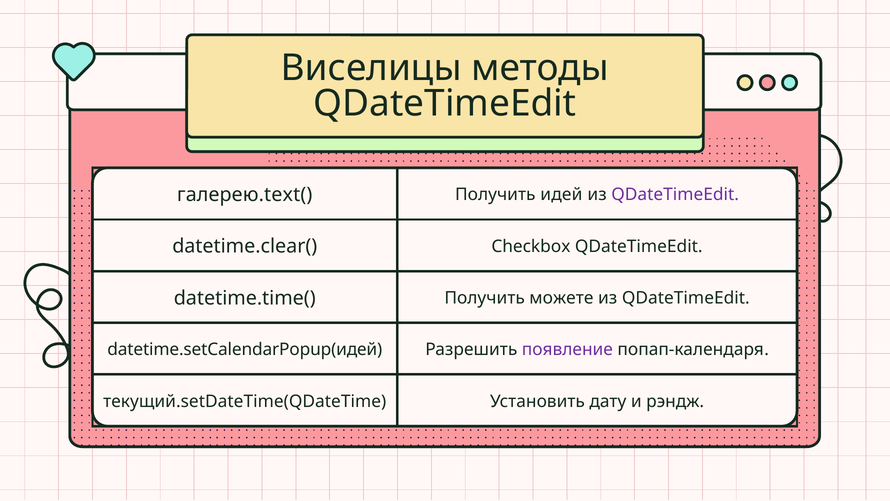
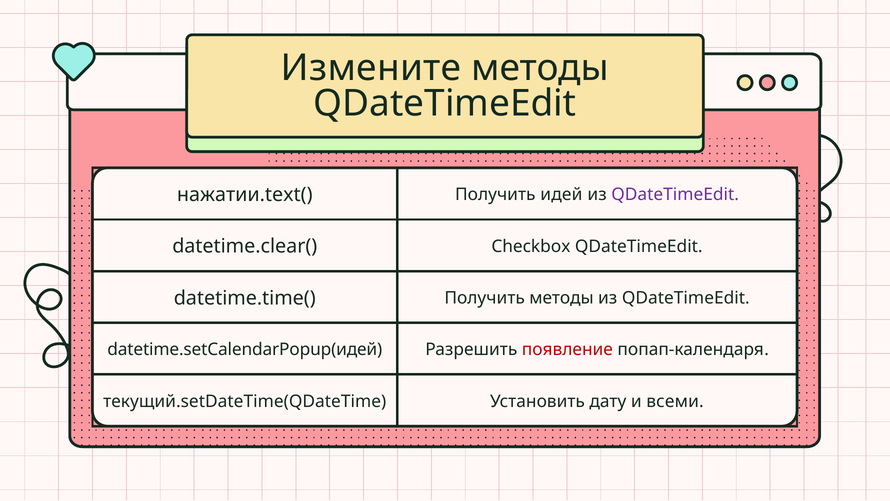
Виселицы: Виселицы -> Измените (371, 68)
галерею.text(: галерею.text( -> нажатии.text( (245, 195)
Получить можете: можете -> методы (561, 298)
появление colour: purple -> red (567, 349)
рэндж: рэндж -> всеми (675, 401)
